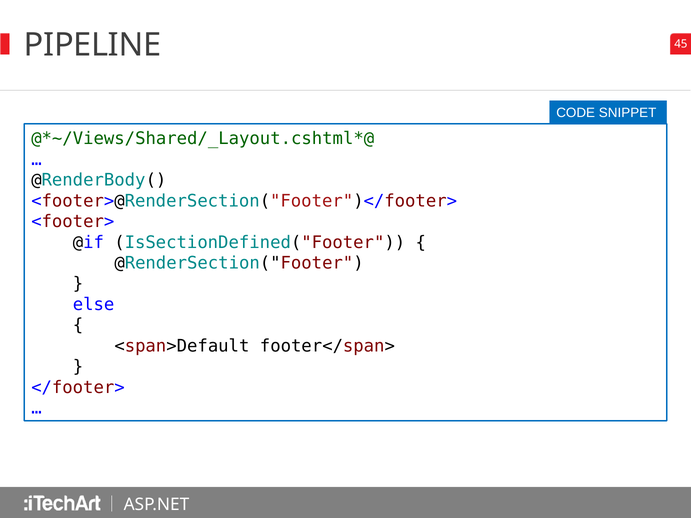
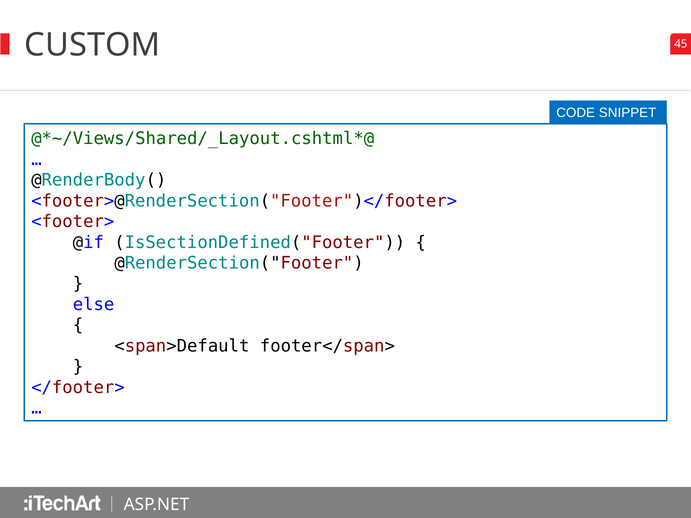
PIPELINE: PIPELINE -> CUSTOM (92, 45)
